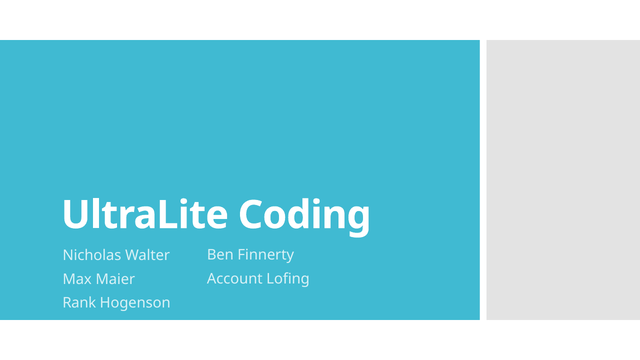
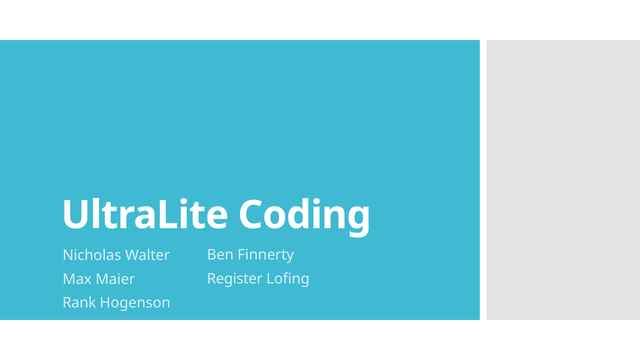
Account: Account -> Register (235, 279)
